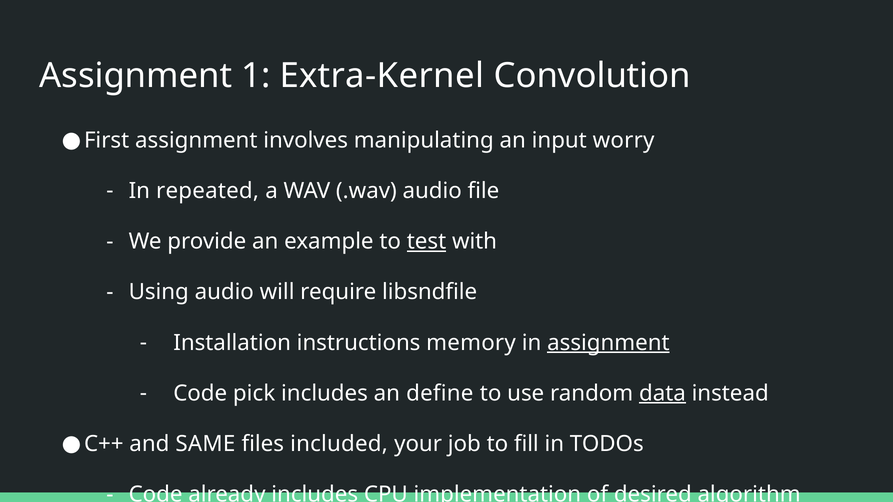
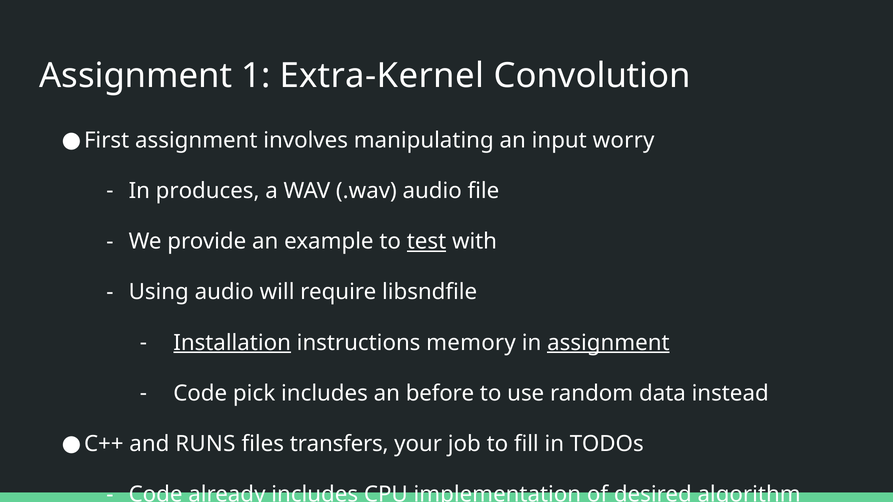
repeated: repeated -> produces (208, 191)
Installation underline: none -> present (232, 343)
define: define -> before (440, 394)
data underline: present -> none (662, 394)
SAME: SAME -> RUNS (205, 444)
files included: included -> transfers (339, 444)
